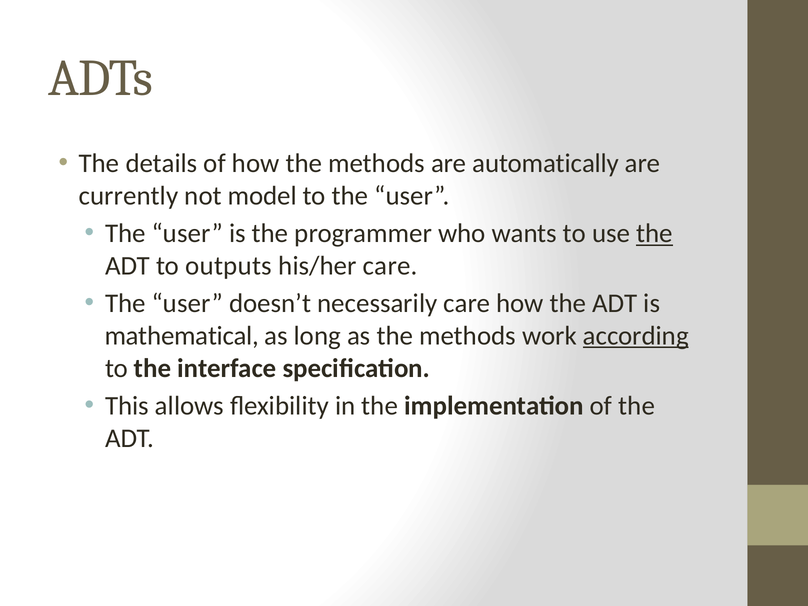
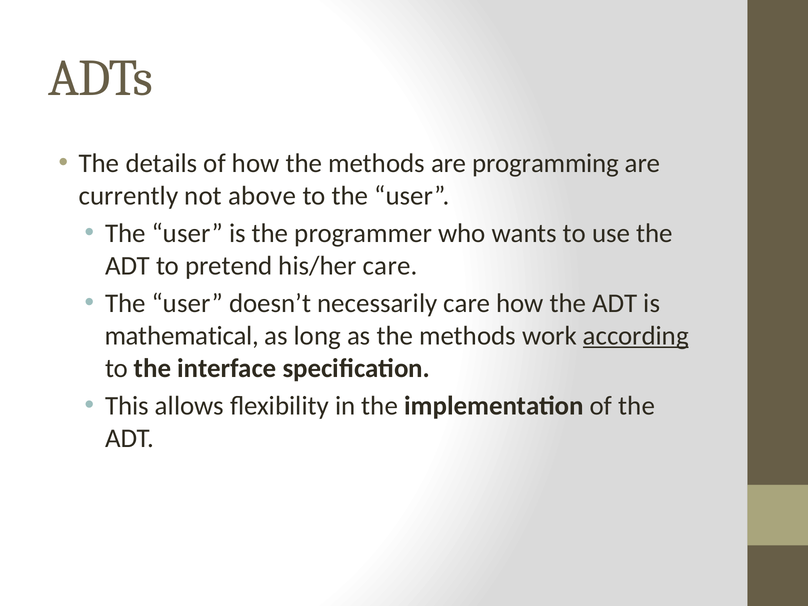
automatically: automatically -> programming (546, 163)
model: model -> above (262, 196)
the underline: present -> none (654, 234)
outputs: outputs -> pretend (229, 266)
